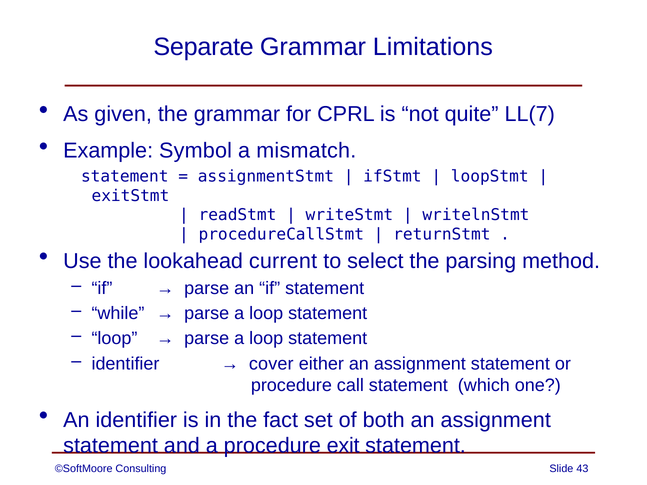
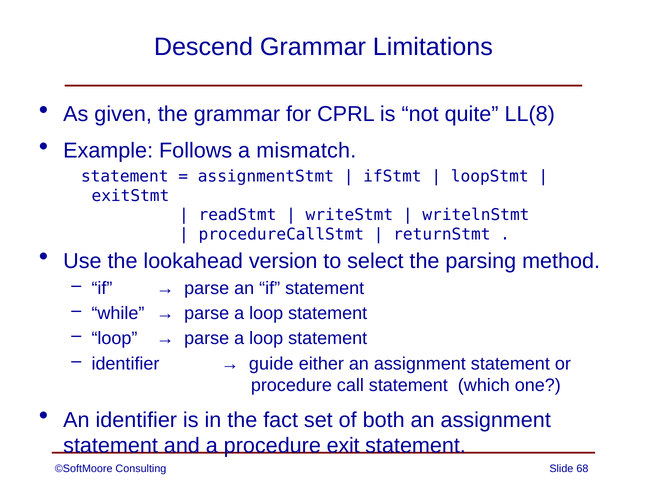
Separate: Separate -> Descend (203, 47)
LL(7: LL(7 -> LL(8 (530, 114)
Symbol: Symbol -> Follows (196, 151)
current: current -> version (283, 261)
cover: cover -> guide (271, 364)
43: 43 -> 68 (582, 469)
